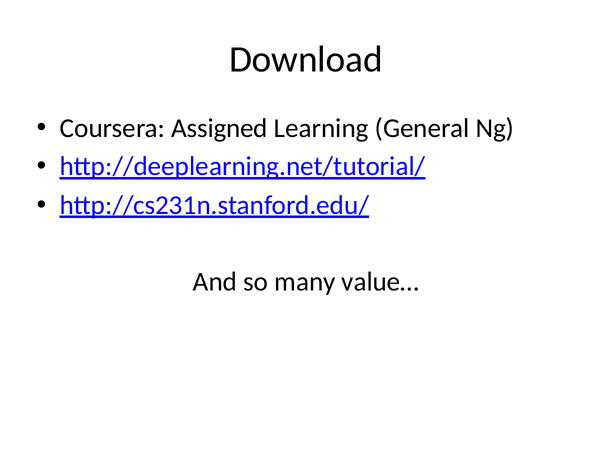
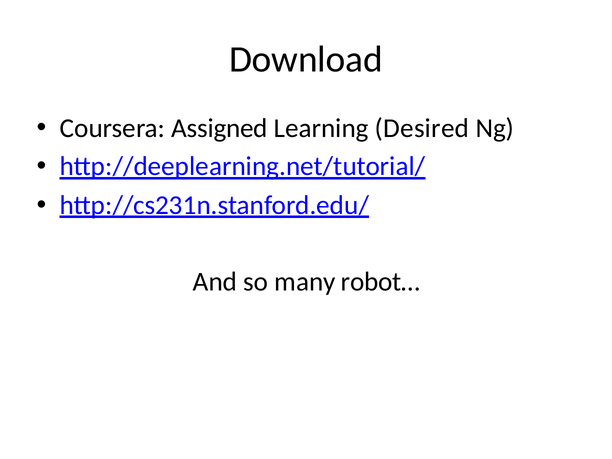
General: General -> Desired (422, 128)
value…: value… -> robot… (380, 282)
